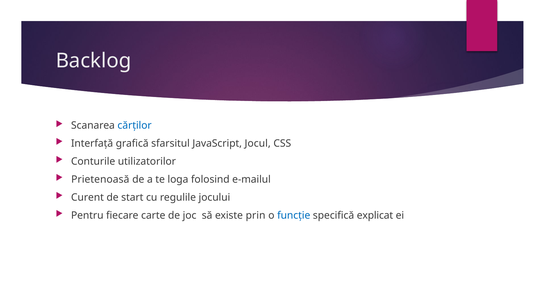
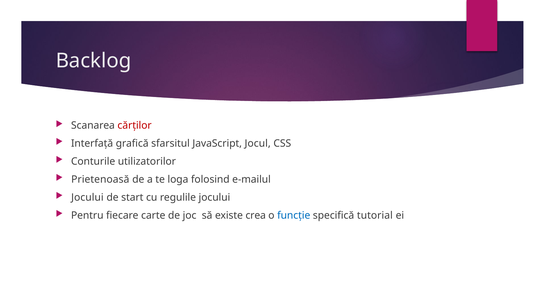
cărților colour: blue -> red (135, 125)
Curent: Curent -> Jocului (87, 197)
prin: prin -> crea (256, 215)
explicat: explicat -> tutorial (375, 215)
